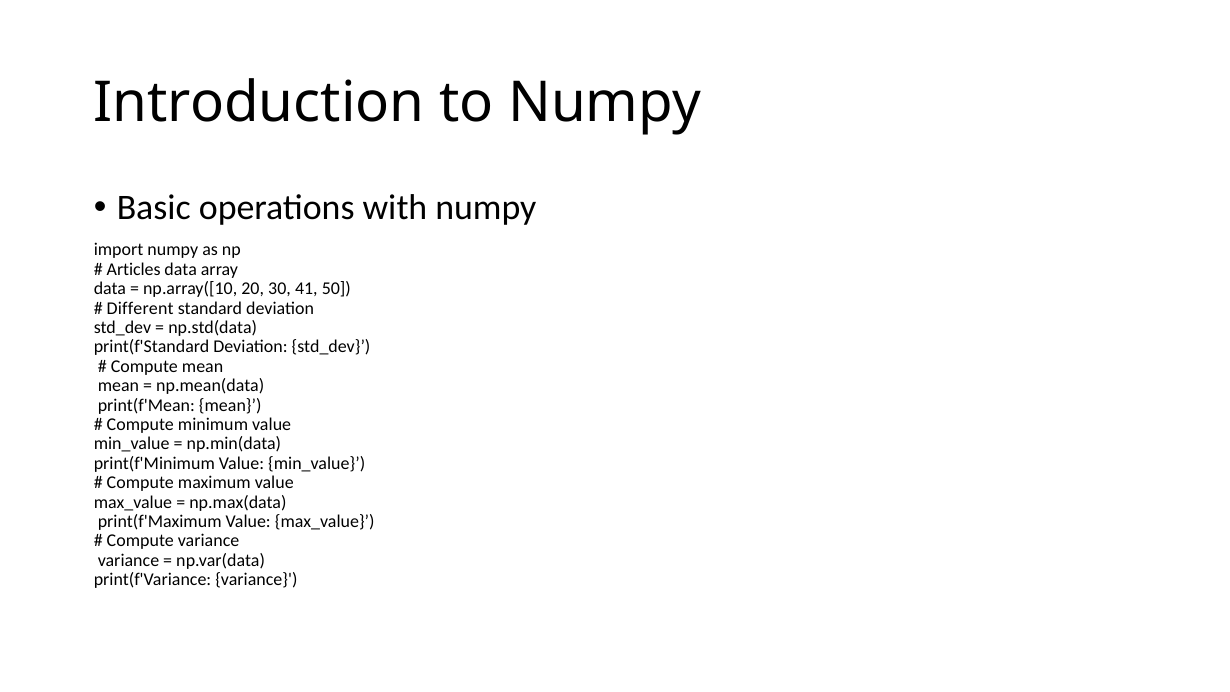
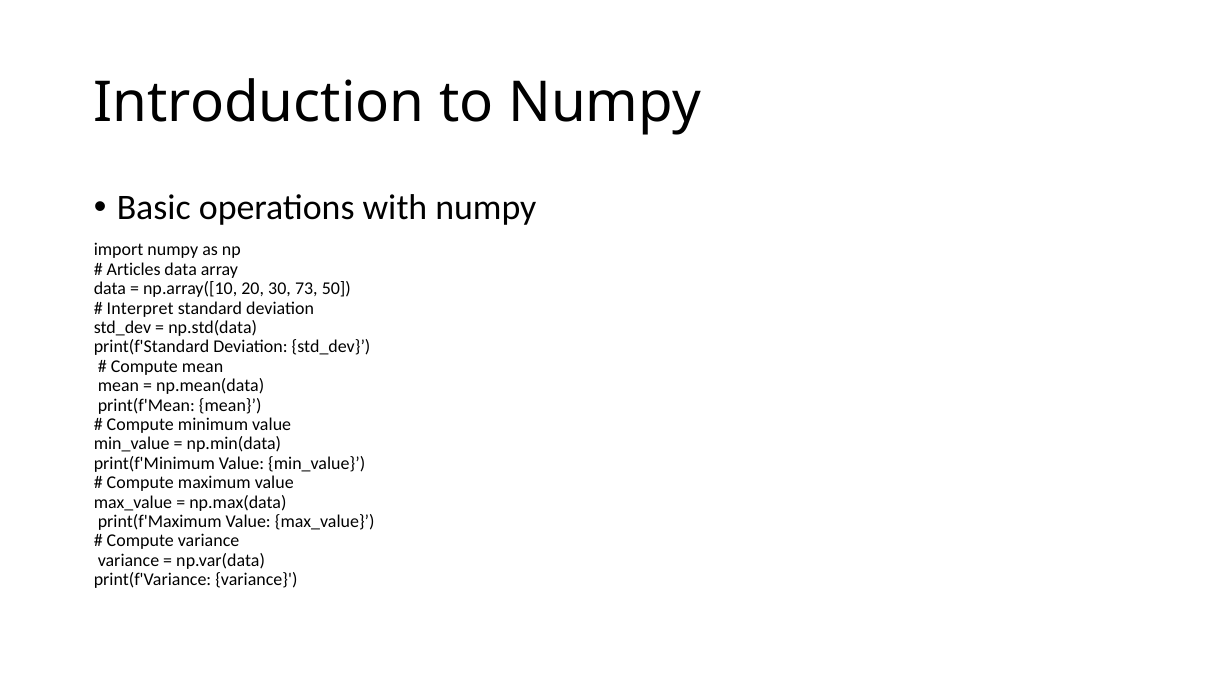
41: 41 -> 73 (306, 289)
Different: Different -> Interpret (140, 308)
